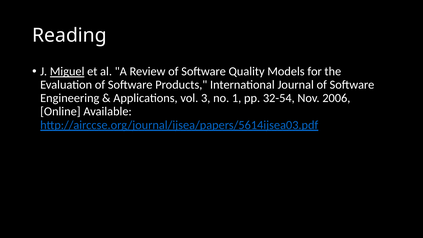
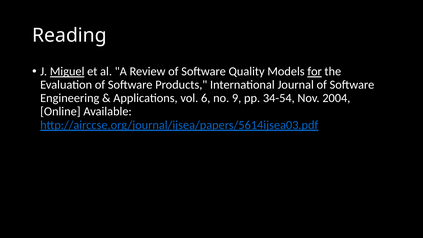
for underline: none -> present (315, 72)
3: 3 -> 6 (206, 98)
1: 1 -> 9 (237, 98)
32-54: 32-54 -> 34-54 (279, 98)
2006: 2006 -> 2004 (336, 98)
